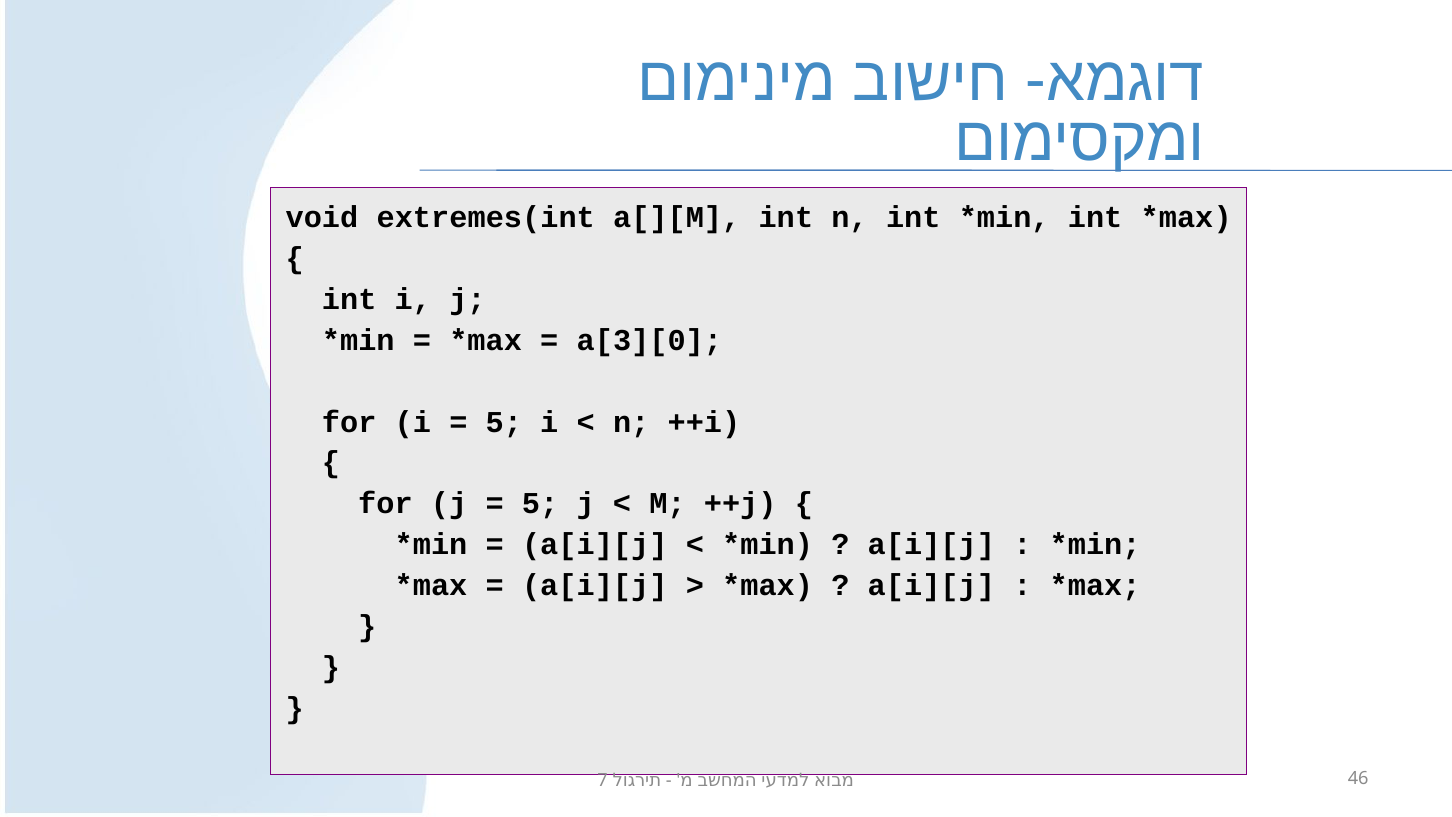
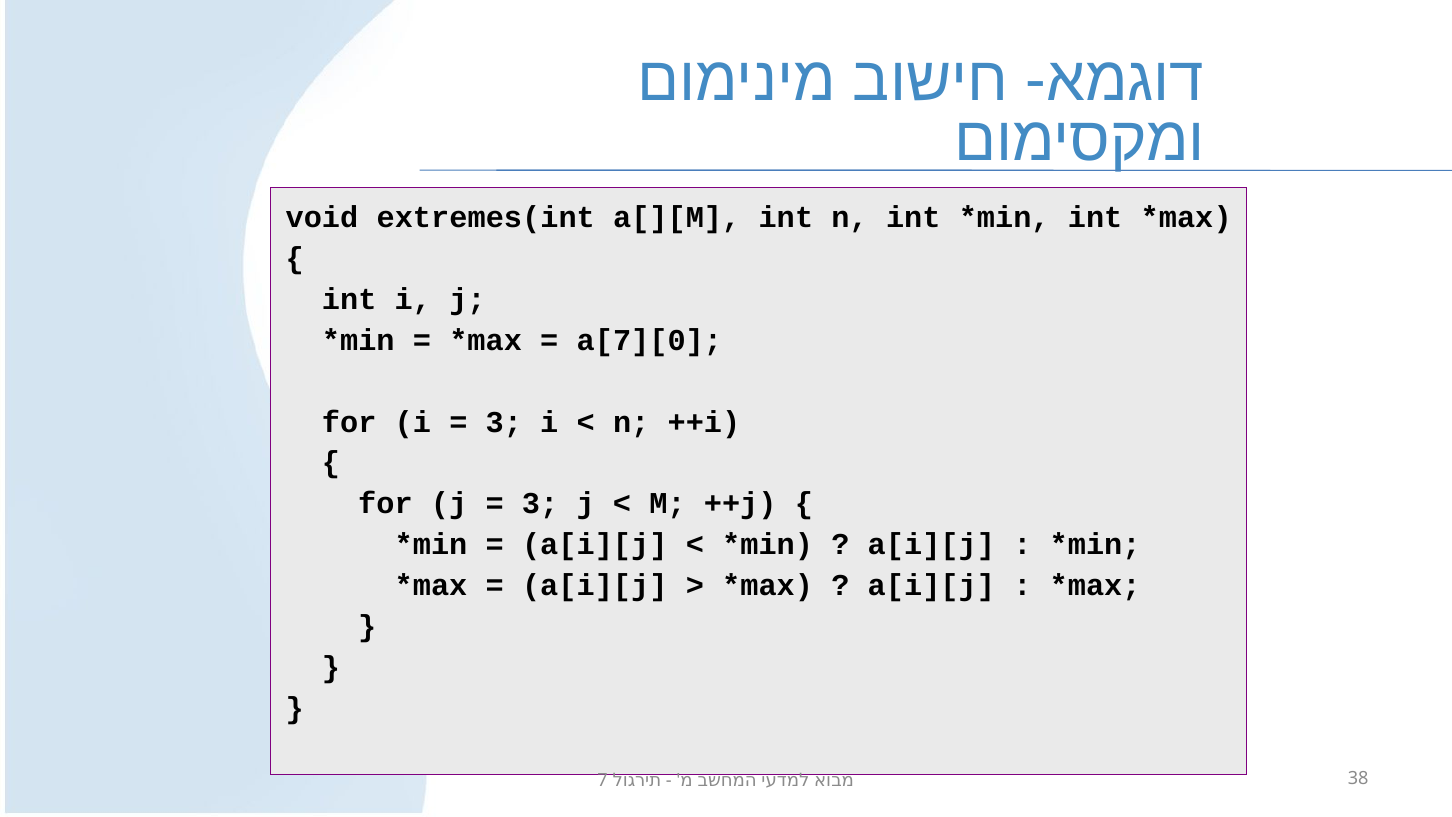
a[3][0: a[3][0 -> a[7][0 (649, 340)
5: 5 -> 3 (504, 422)
5: 5 -> 3 (540, 504)
46: 46 -> 38 (1358, 779)
